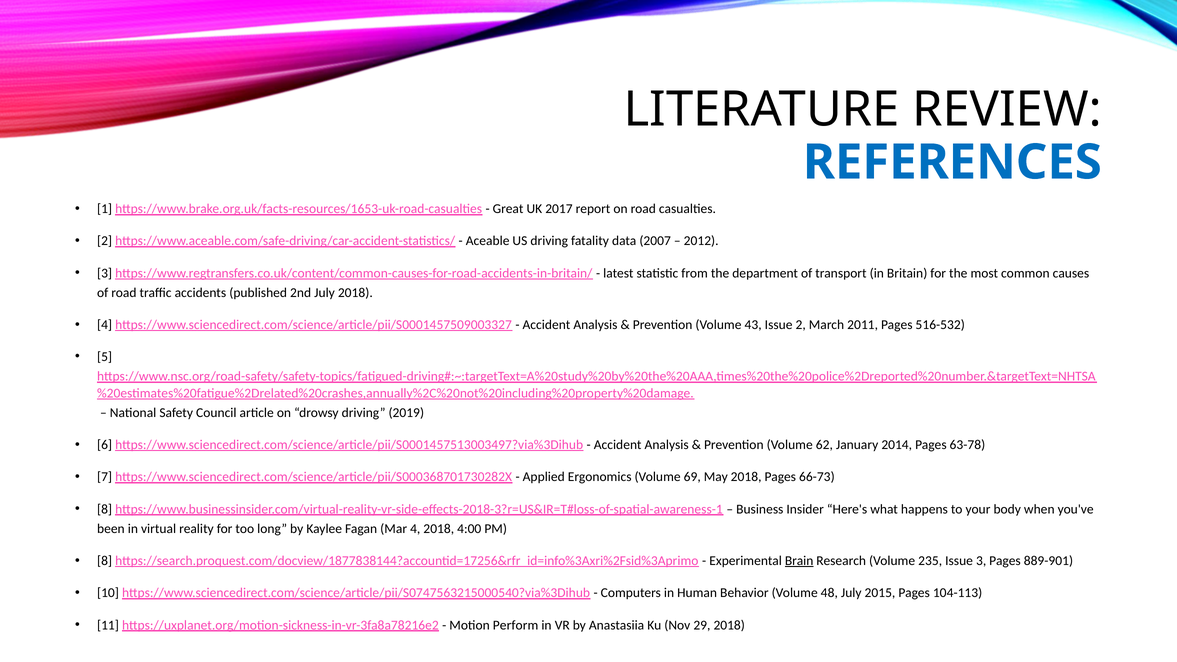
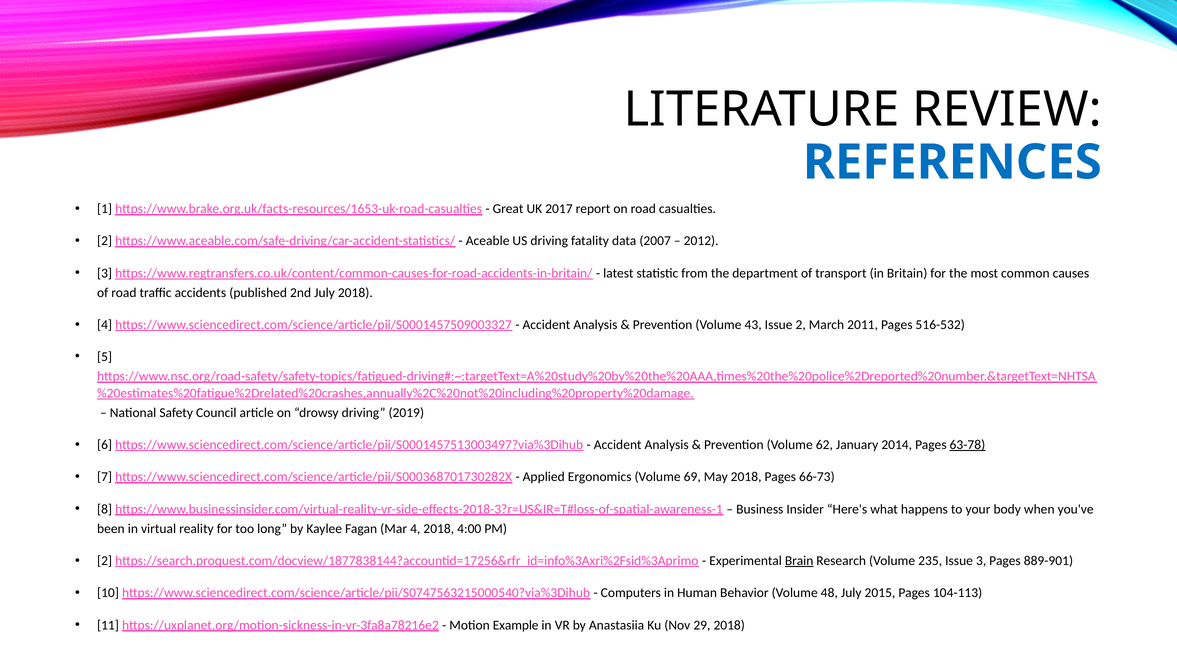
63-78 underline: none -> present (967, 445)
8: 8 -> 2 (105, 561)
Perform: Perform -> Example (516, 625)
